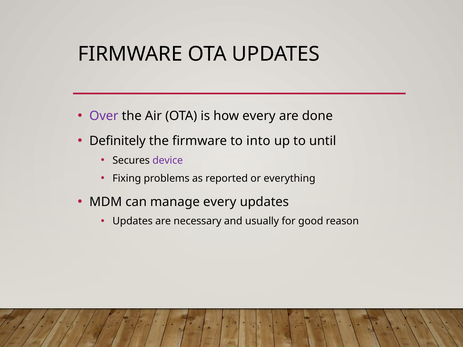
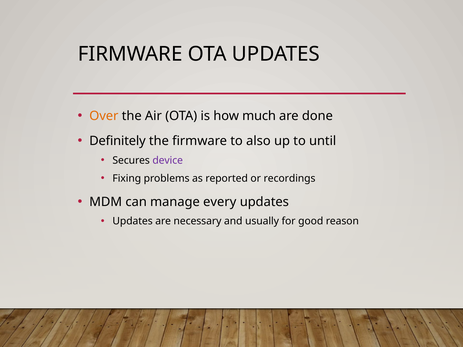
Over colour: purple -> orange (104, 116)
how every: every -> much (259, 116)
into: into -> also (258, 141)
everything: everything -> recordings (290, 178)
